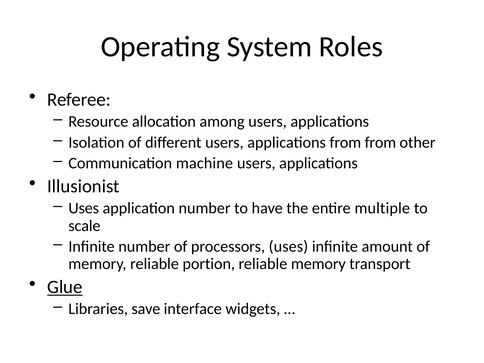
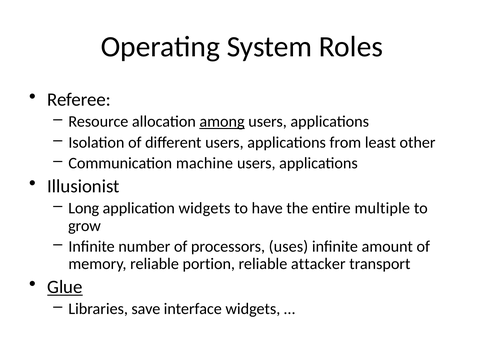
among underline: none -> present (222, 122)
from from: from -> least (380, 142)
Uses: Uses -> Long (84, 208)
application number: number -> widgets (204, 208)
scale: scale -> grow (84, 226)
reliable memory: memory -> attacker (318, 264)
